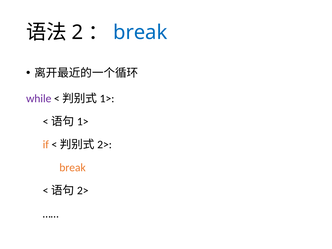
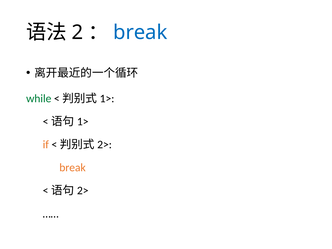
while colour: purple -> green (39, 99)
